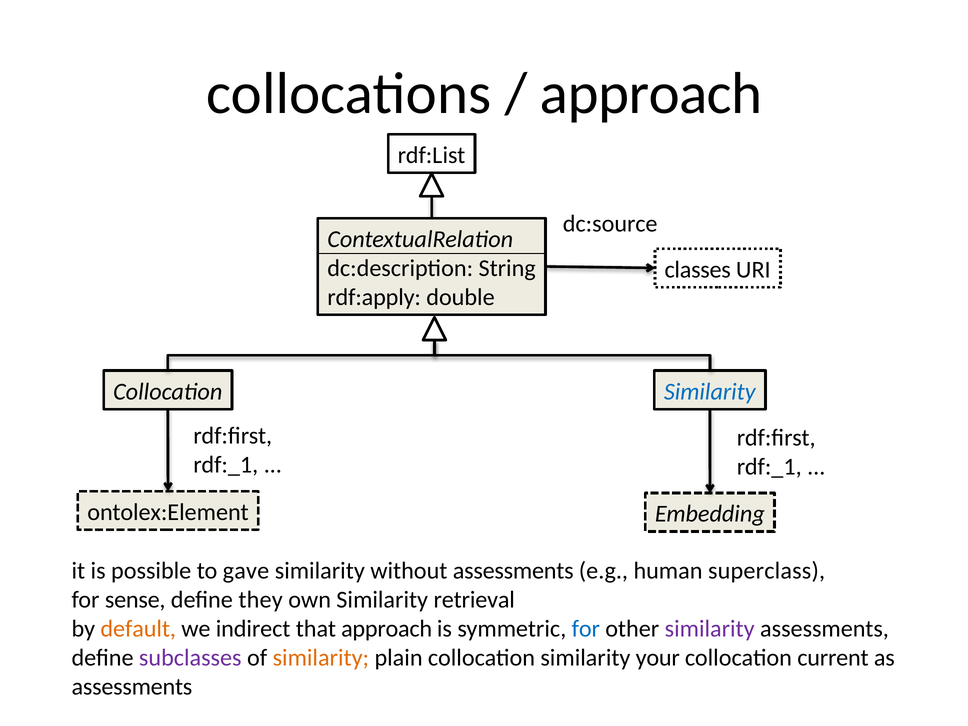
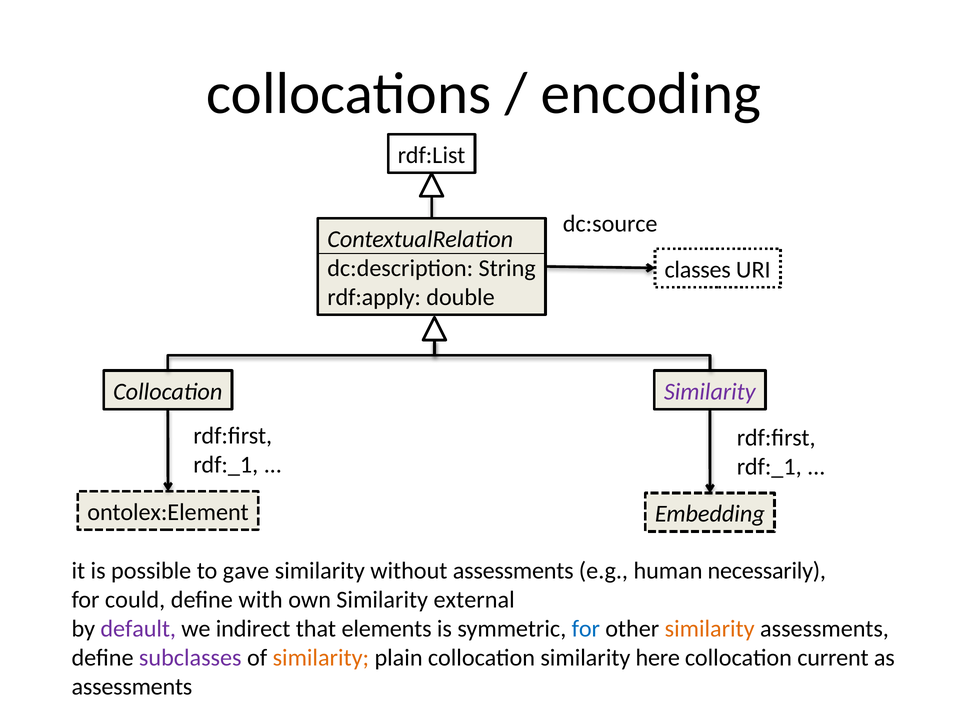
approach: approach -> encoding (651, 94)
Similarity colour: blue -> purple (710, 392)
superclass: superclass -> necessarily (767, 571)
sense: sense -> could (135, 600)
they: they -> with (261, 600)
retrieval: retrieval -> external (474, 600)
default colour: orange -> purple (138, 629)
that approach: approach -> elements (387, 629)
similarity colour: purple -> orange (710, 629)
your: your -> here (658, 658)
